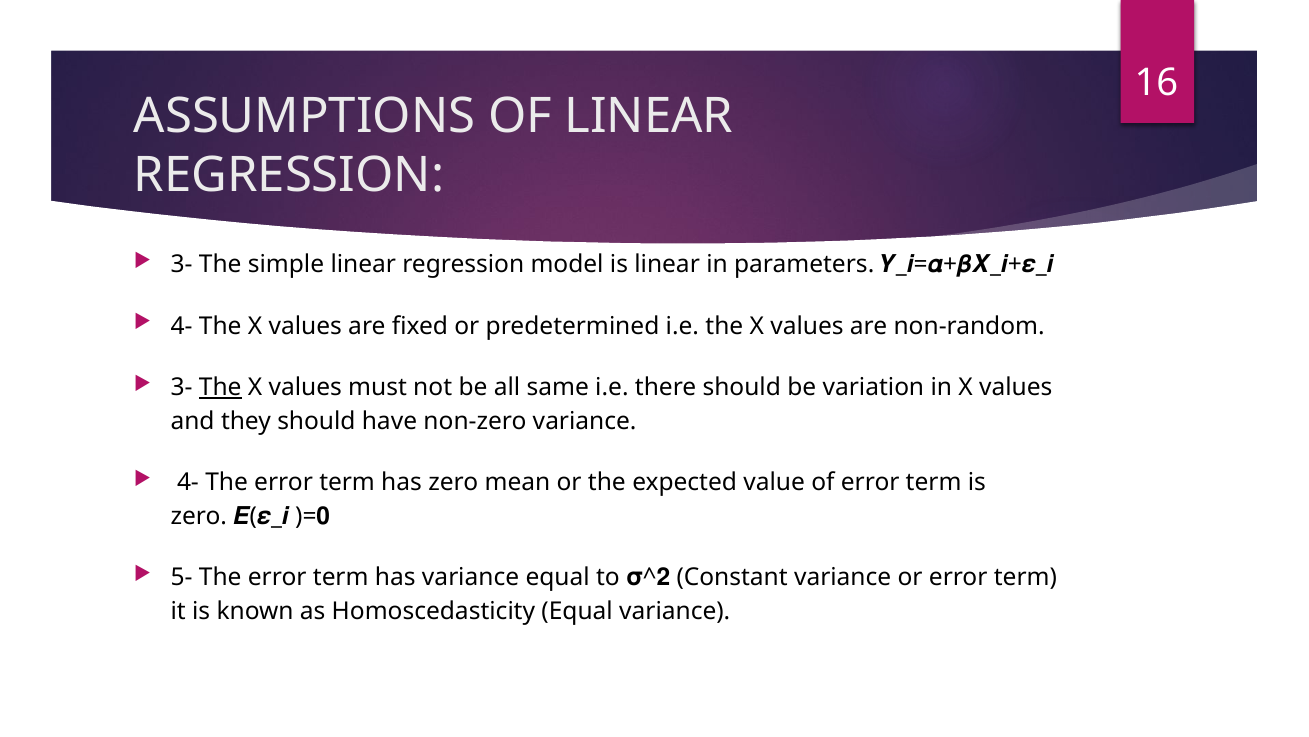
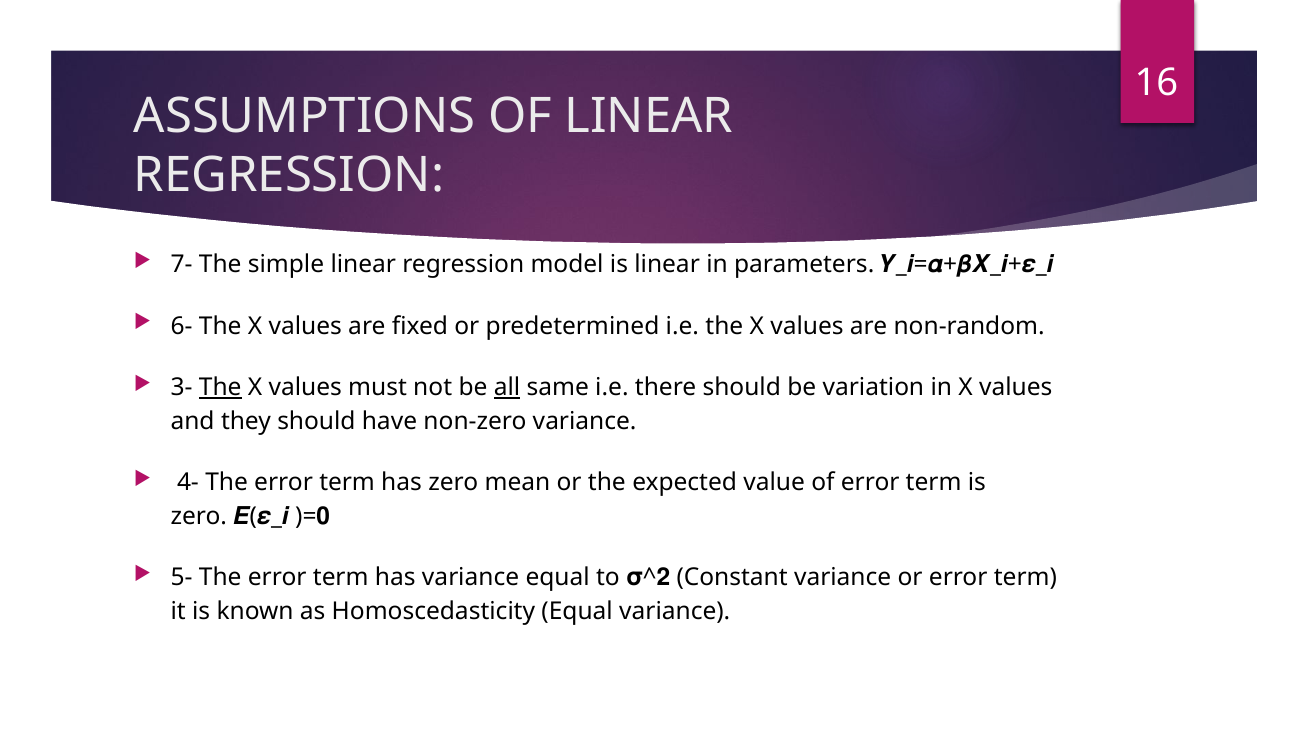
3-: 3- -> 7- (182, 265)
4-: 4- -> 6- (182, 326)
all underline: none -> present (507, 387)
